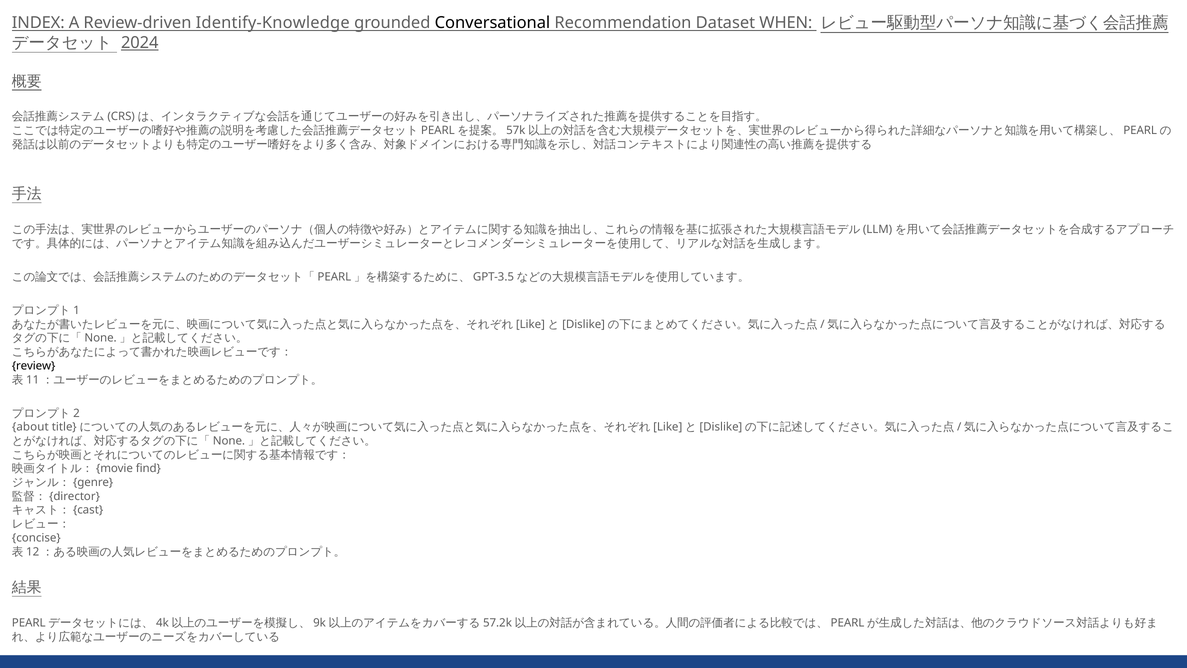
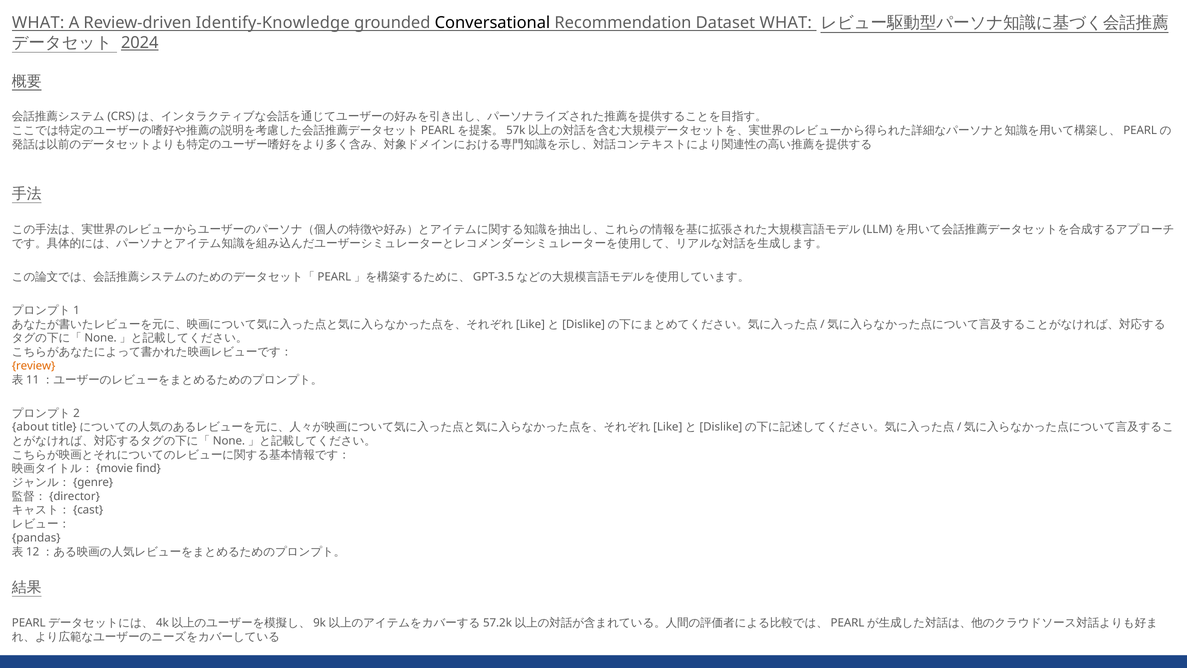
INDEX: INDEX -> WHAT (38, 23)
Dataset WHEN: WHEN -> WHAT (786, 23)
review colour: black -> orange (34, 366)
concise: concise -> pandas (36, 538)
